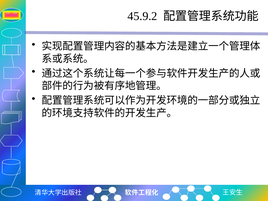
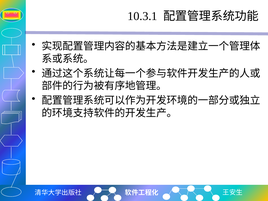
45.9.2: 45.9.2 -> 10.3.1 (142, 16)
